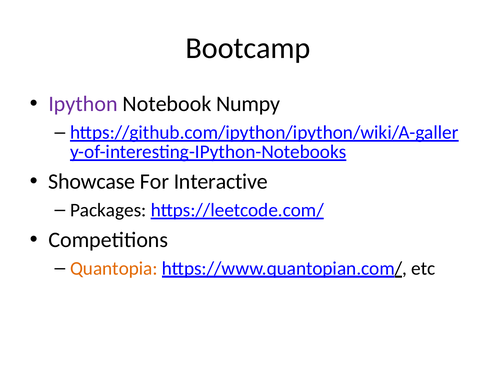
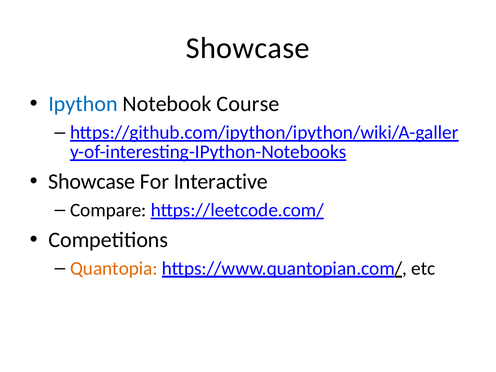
Bootcamp: Bootcamp -> Showcase (248, 48)
Ipython colour: purple -> blue (83, 104)
Numpy: Numpy -> Course (248, 104)
Packages: Packages -> Compare (108, 210)
